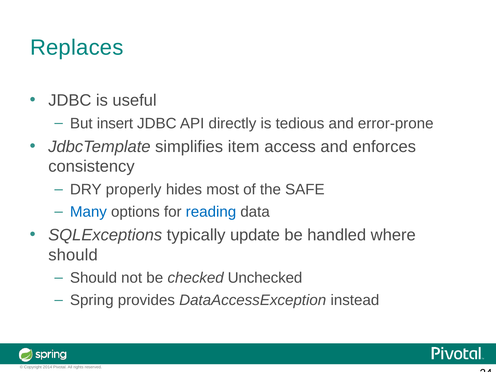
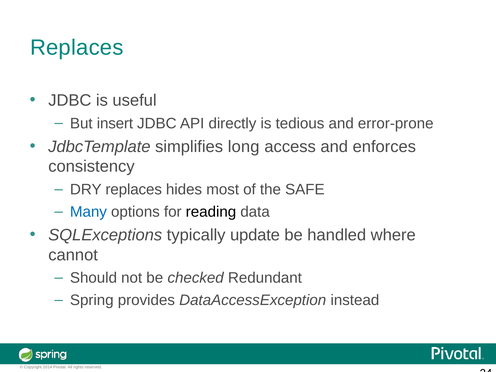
item: item -> long (244, 147)
DRY properly: properly -> replaces (134, 190)
reading colour: blue -> black (211, 212)
should: should -> cannot (73, 255)
Unchecked: Unchecked -> Redundant (265, 278)
